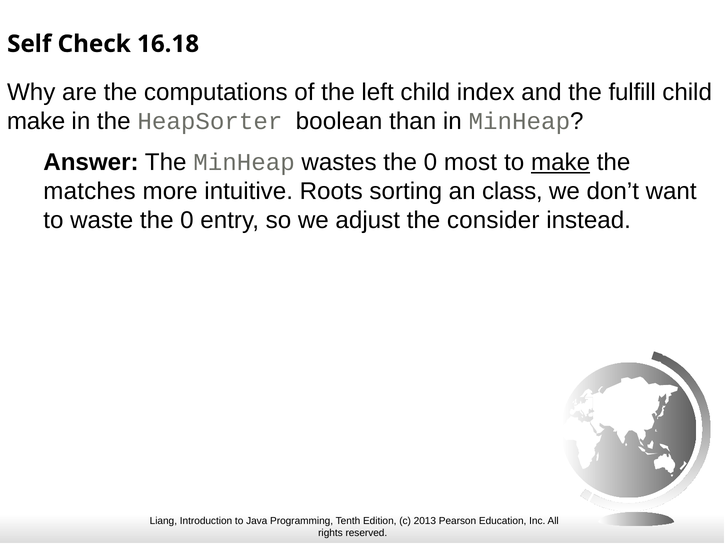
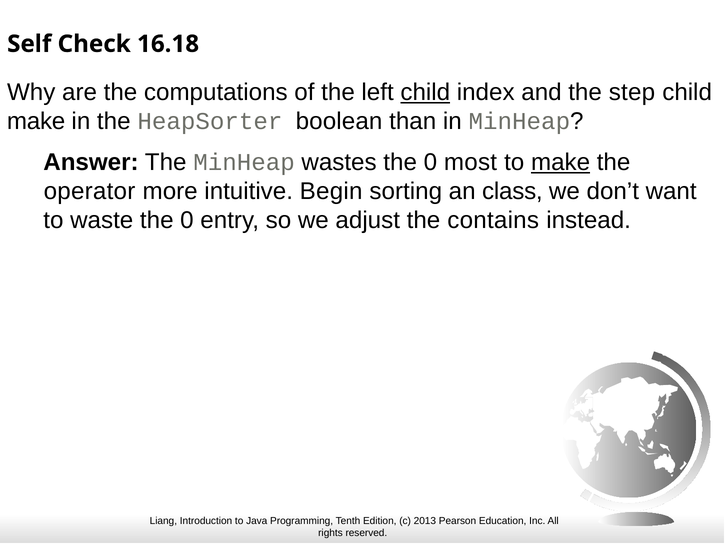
child underline: none -> present (425, 92)
fulfill: fulfill -> step (632, 92)
matches: matches -> operator (89, 191)
Roots: Roots -> Begin (331, 191)
consider: consider -> contains (493, 220)
